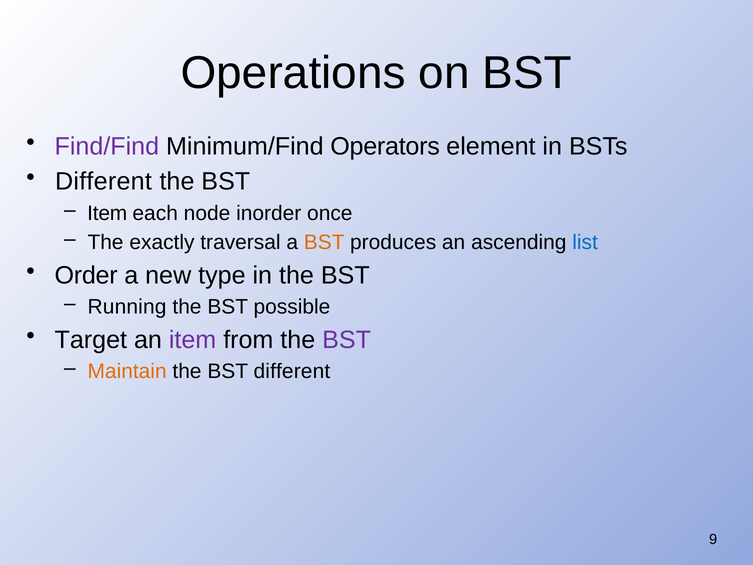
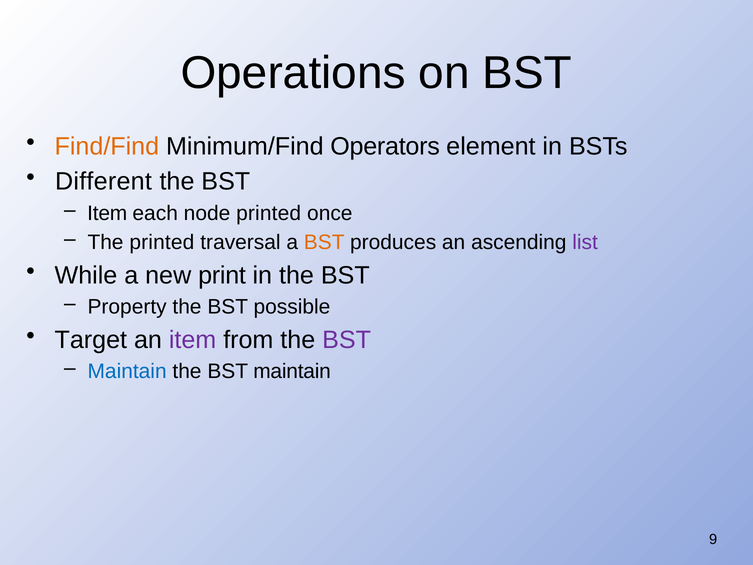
Find/Find colour: purple -> orange (107, 146)
node inorder: inorder -> printed (269, 213)
The exactly: exactly -> printed (162, 242)
list colour: blue -> purple (585, 242)
Order: Order -> While (86, 275)
type: type -> print (222, 275)
Running: Running -> Property (127, 307)
Maintain colour: orange -> blue (127, 371)
BST different: different -> maintain (292, 371)
